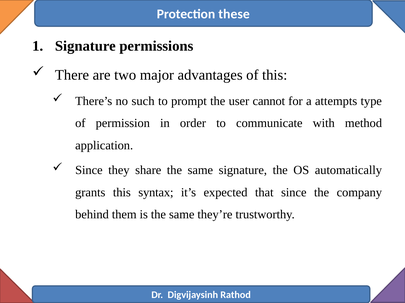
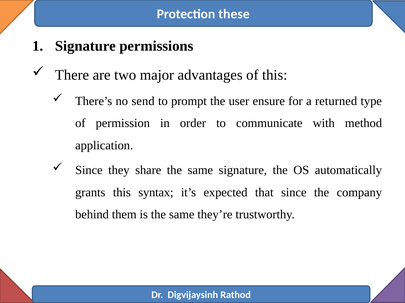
such: such -> send (143, 101)
cannot: cannot -> ensure (269, 101)
attempts: attempts -> returned (336, 101)
